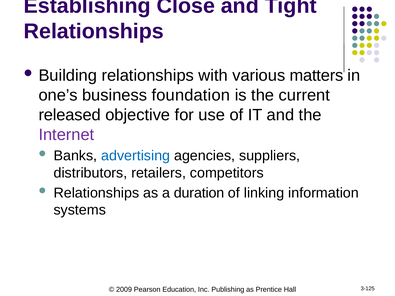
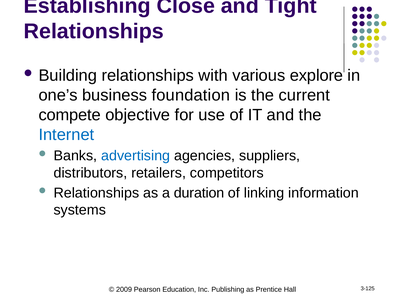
matters: matters -> explore (316, 76)
released: released -> compete (70, 115)
Internet colour: purple -> blue (66, 135)
